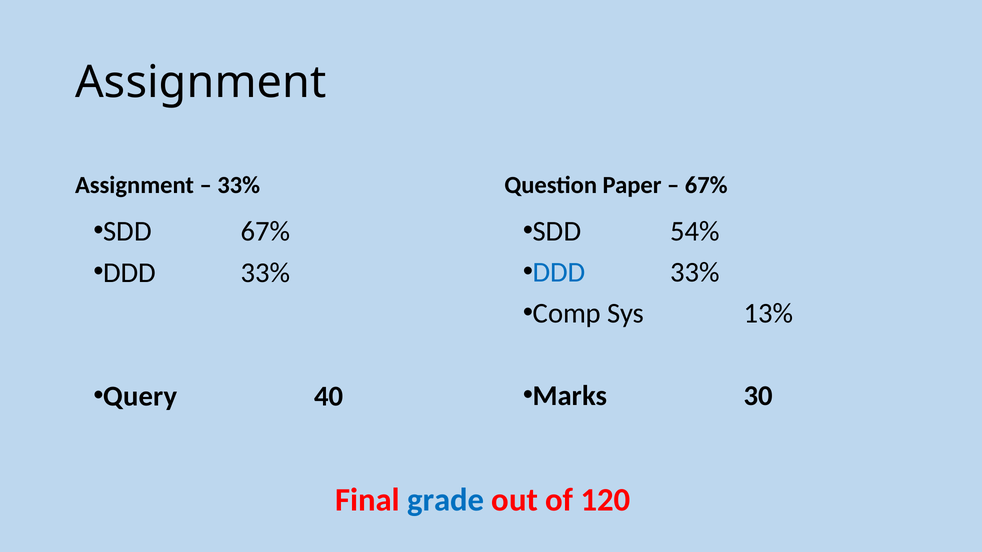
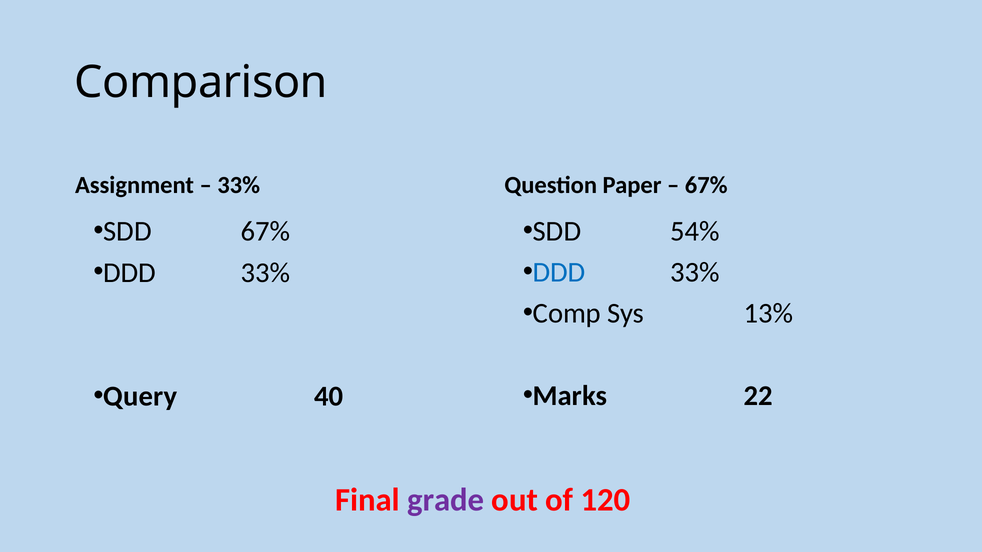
Assignment: Assignment -> Comparison (201, 82)
30: 30 -> 22 (758, 396)
grade colour: blue -> purple (446, 501)
